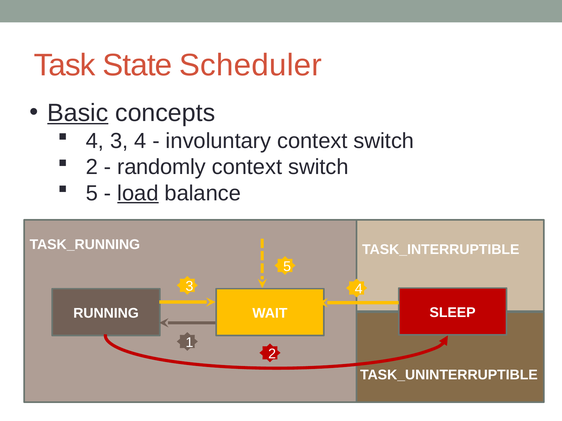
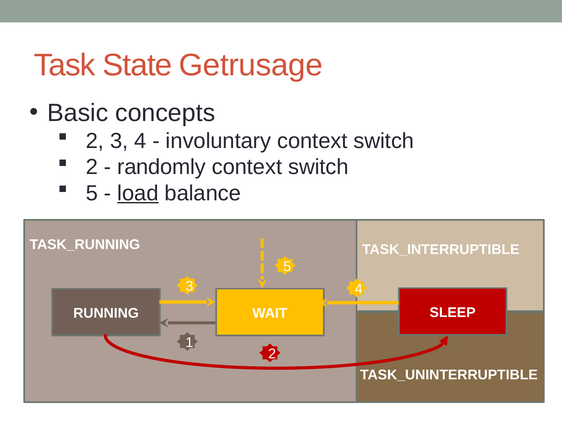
Scheduler: Scheduler -> Getrusage (251, 65)
Basic underline: present -> none (78, 113)
4: 4 -> 2 (95, 141)
